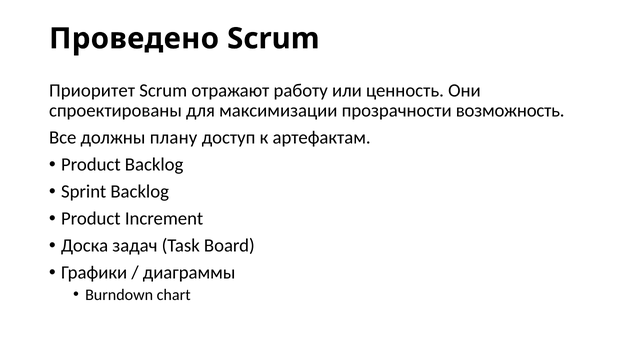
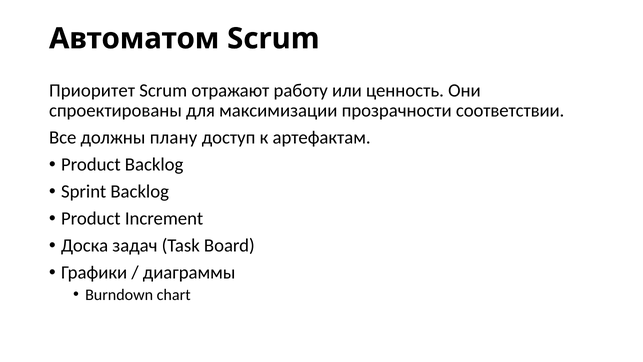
Проведено: Проведено -> Автоматом (134, 39)
возможность: возможность -> соответствии (510, 111)
